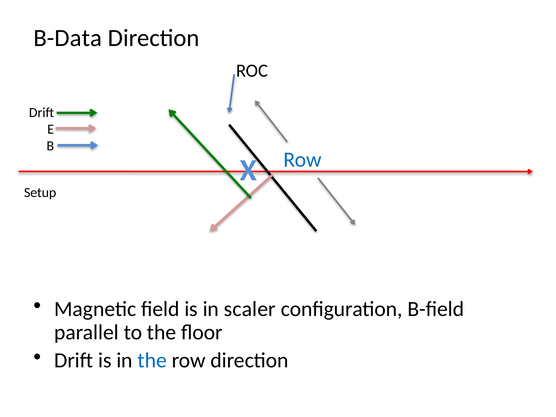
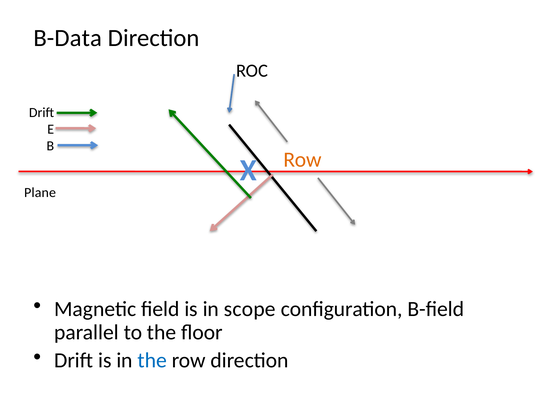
Row colour: blue -> orange (303, 160)
Setup: Setup -> Plane (40, 193)
scaler: scaler -> scope (250, 309)
